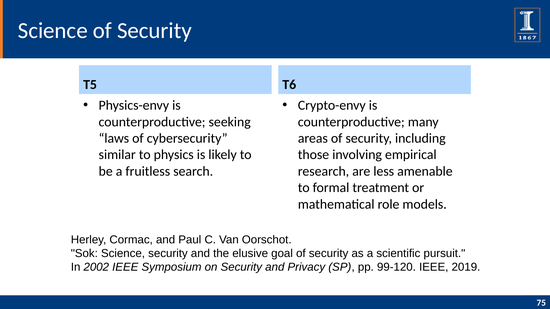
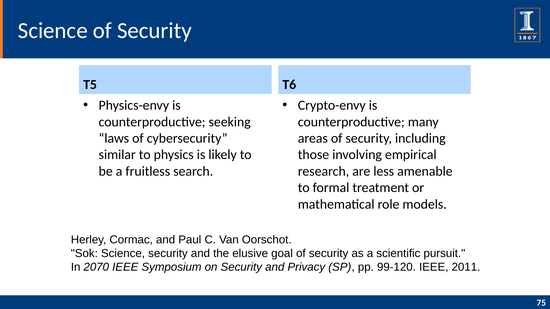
2002: 2002 -> 2070 (96, 268)
2019: 2019 -> 2011 (466, 268)
